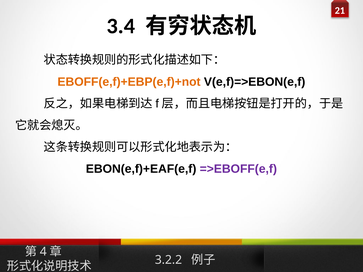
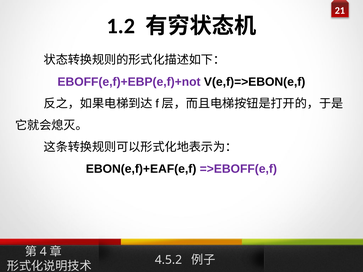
3.4: 3.4 -> 1.2 (121, 26)
EBOFF(e,f)+EBP(e,f)+not colour: orange -> purple (129, 82)
3.2.2: 3.2.2 -> 4.5.2 (168, 260)
